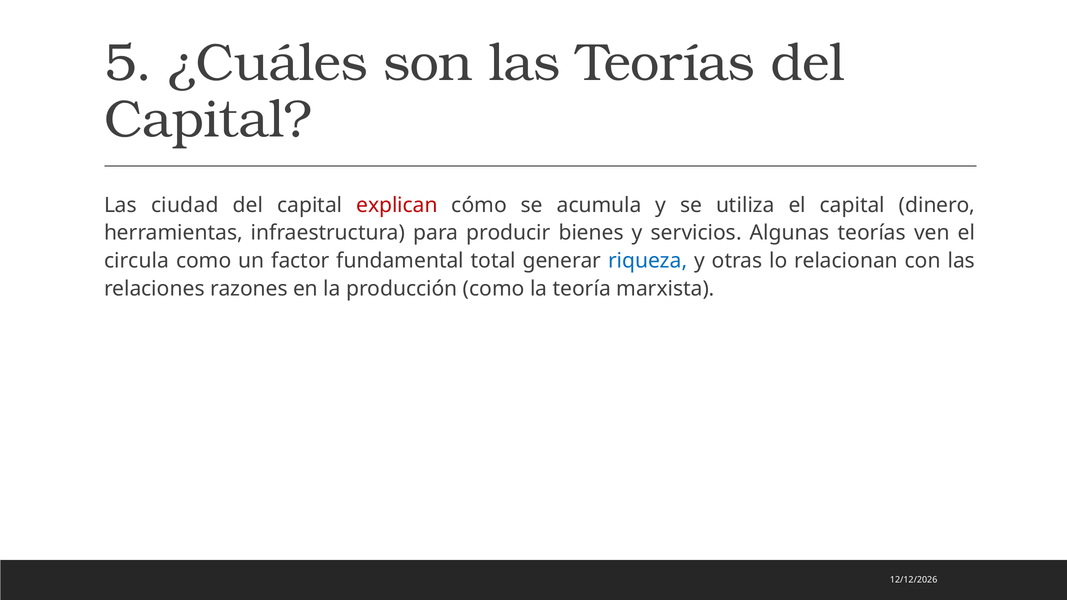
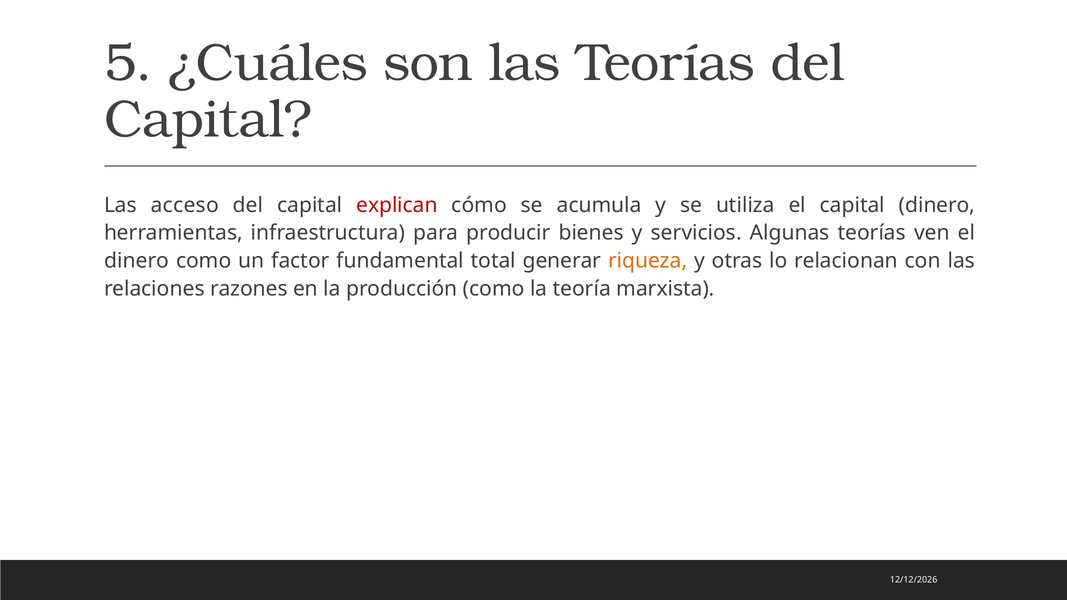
ciudad: ciudad -> acceso (185, 205)
circula: circula -> dinero (137, 261)
riqueza colour: blue -> orange (648, 261)
